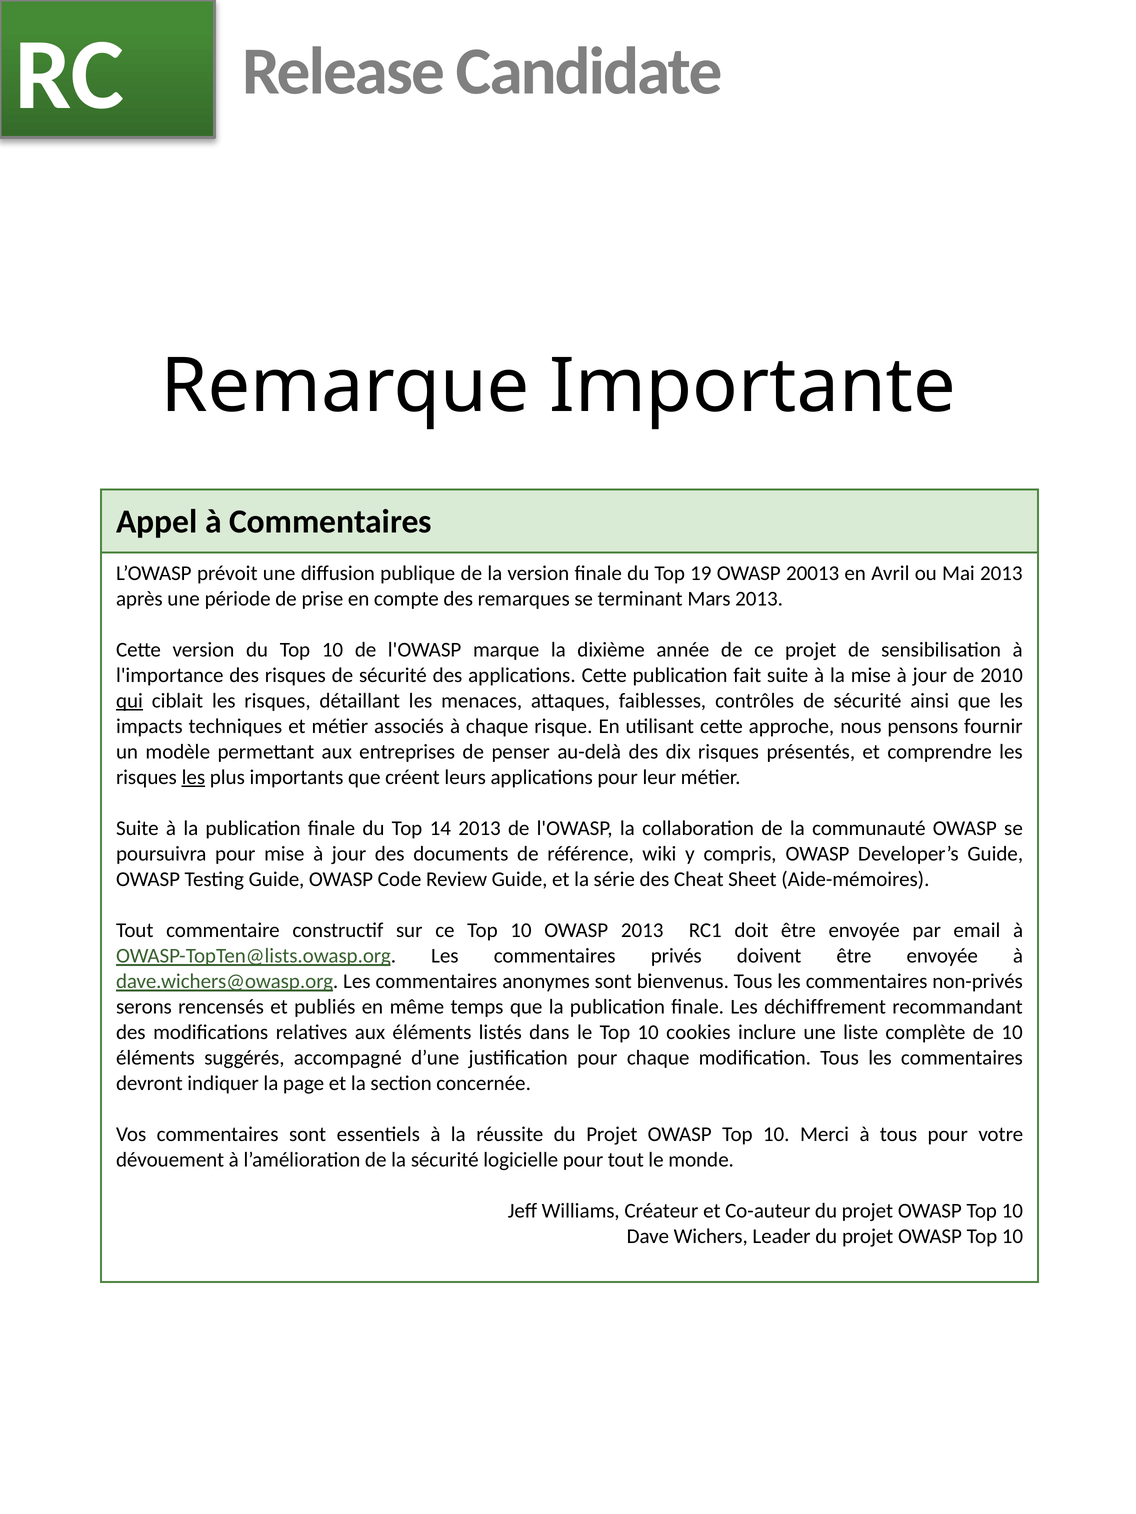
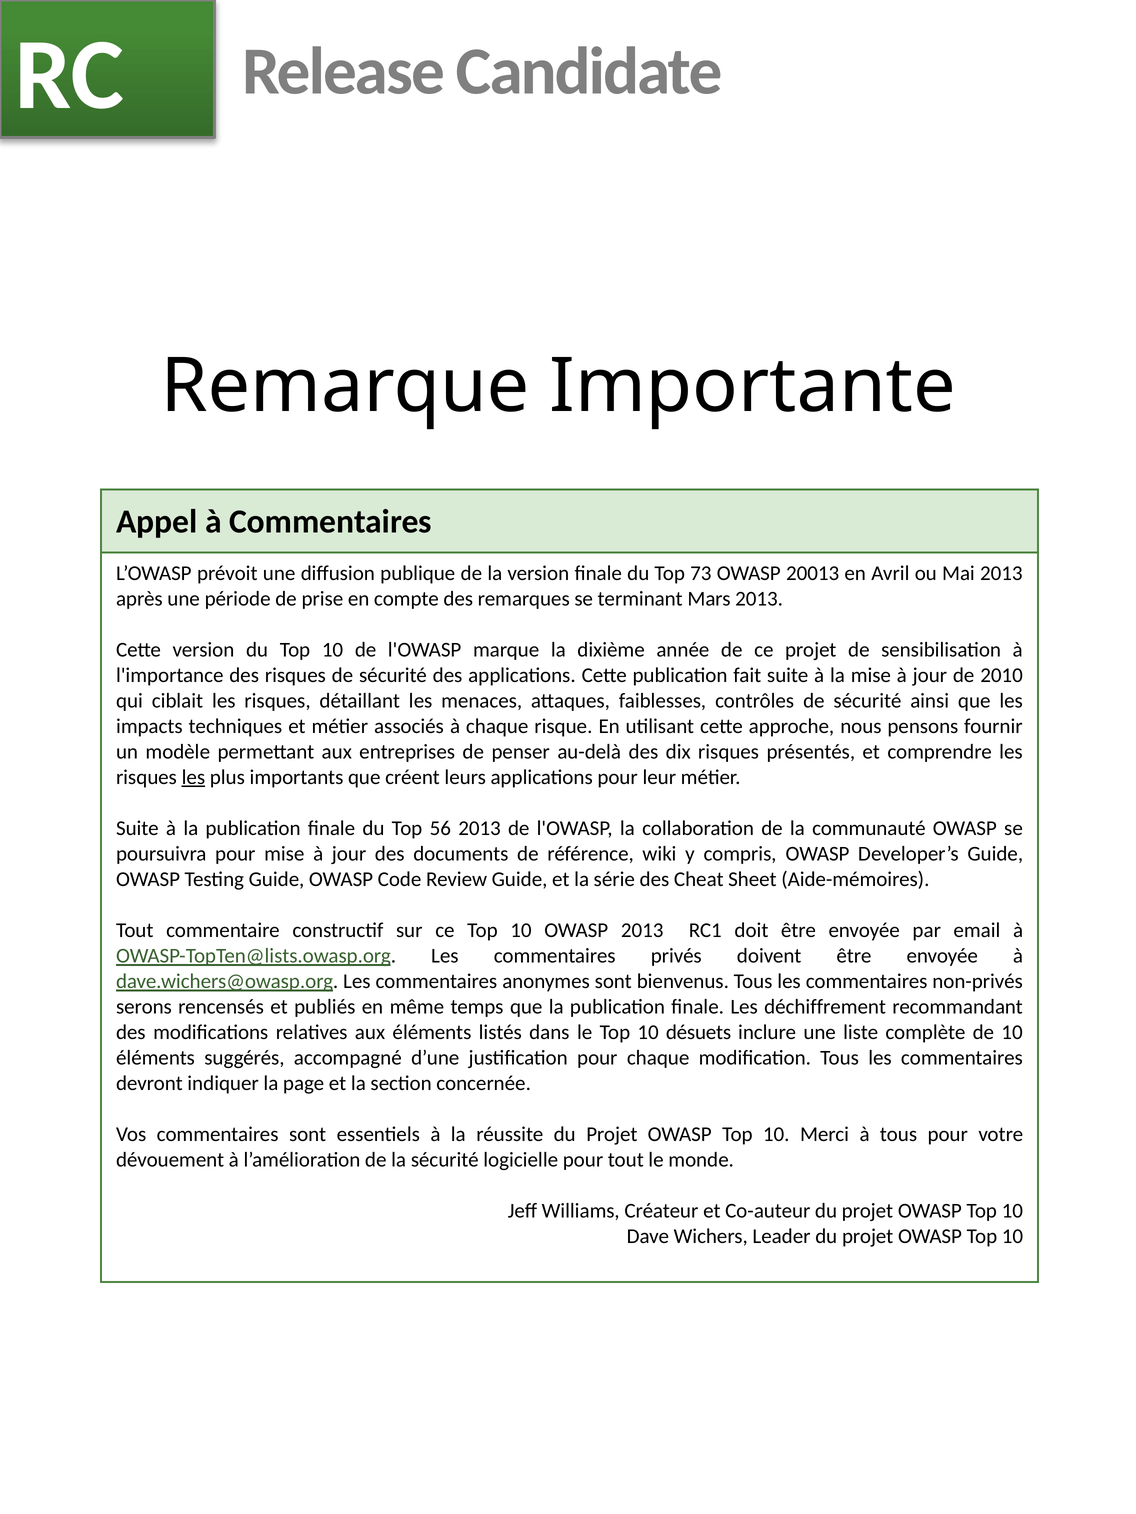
19: 19 -> 73 (701, 573)
qui underline: present -> none (130, 701)
14: 14 -> 56 (440, 829)
cookies: cookies -> désuets (699, 1033)
